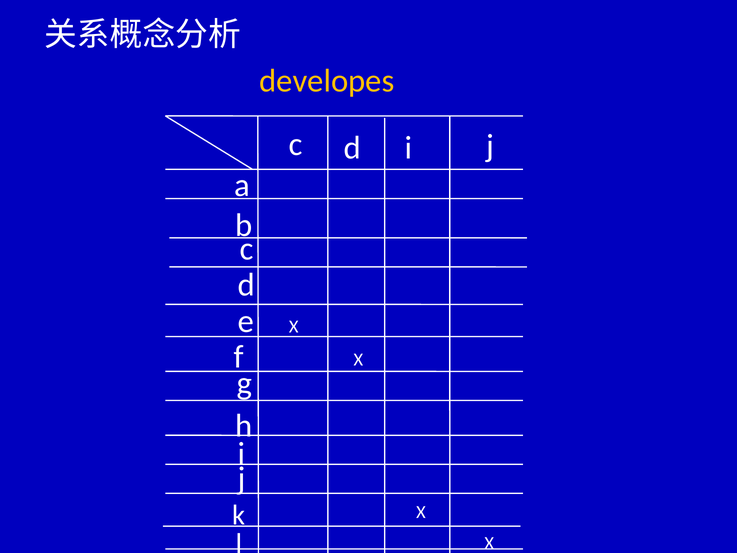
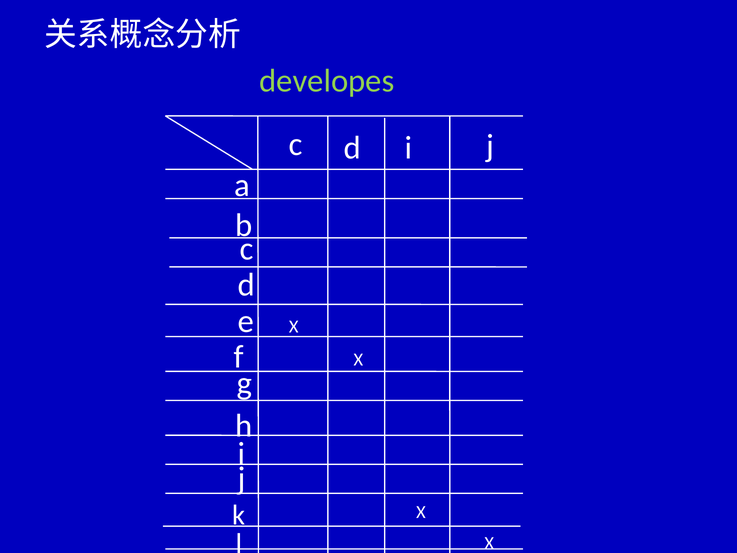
developes colour: yellow -> light green (327, 81)
